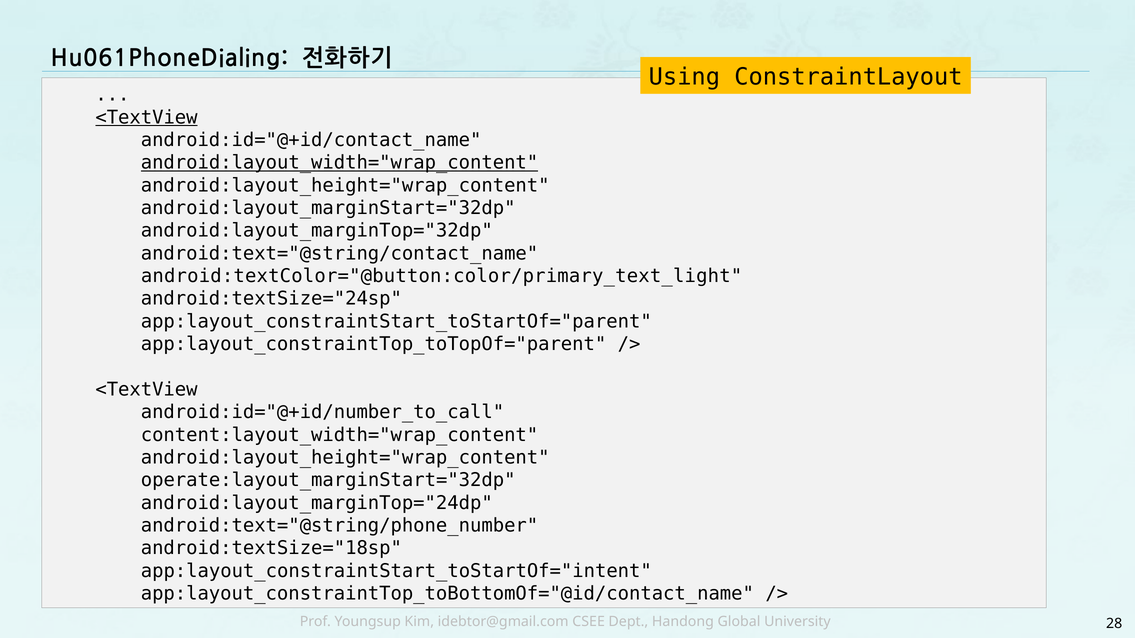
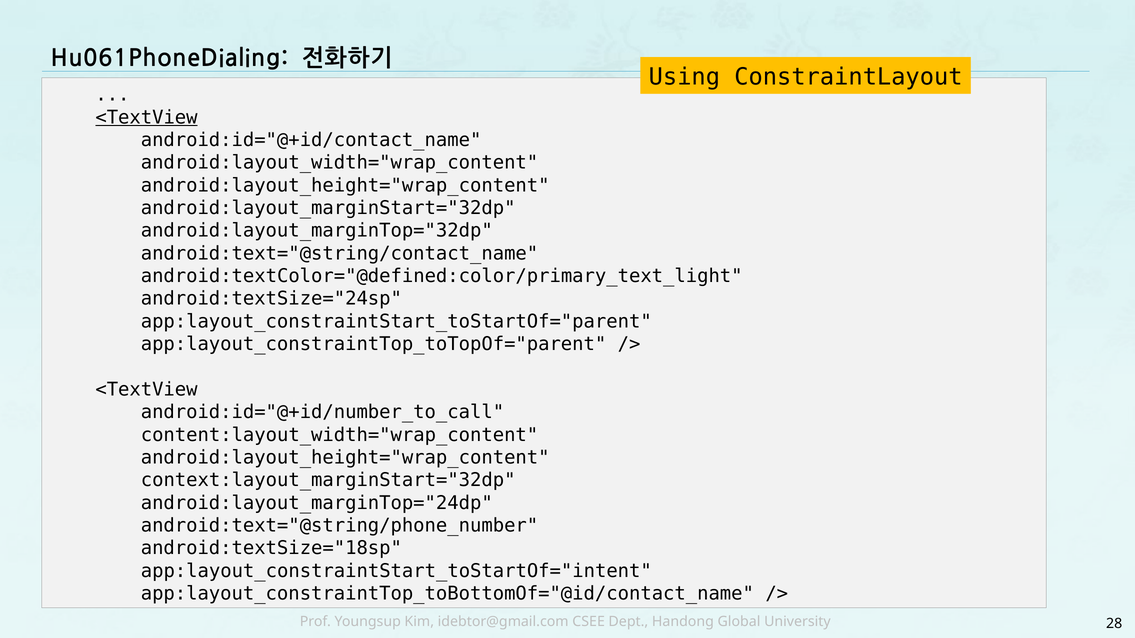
android:layout_width="wrap_content underline: present -> none (340, 163)
android:textColor="@button:color/primary_text_light: android:textColor="@button:color/primary_text_light -> android:textColor="@defined:color/primary_text_light (442, 276)
operate:layout_marginStart="32dp: operate:layout_marginStart="32dp -> context:layout_marginStart="32dp (328, 480)
